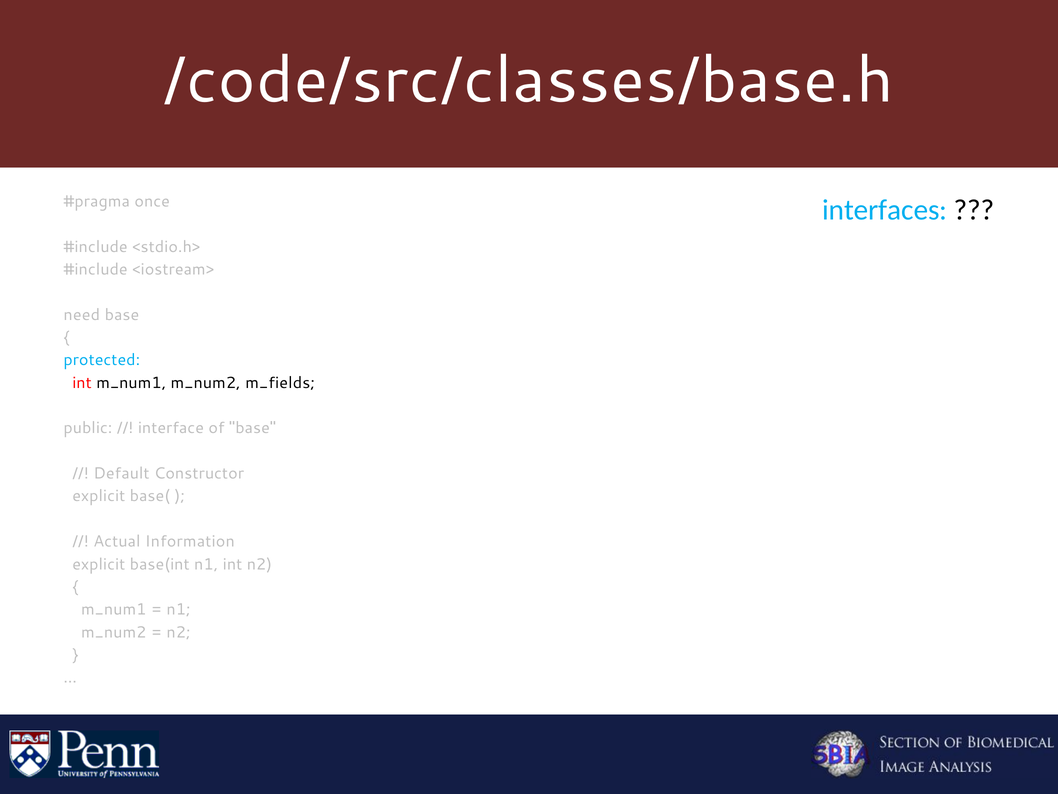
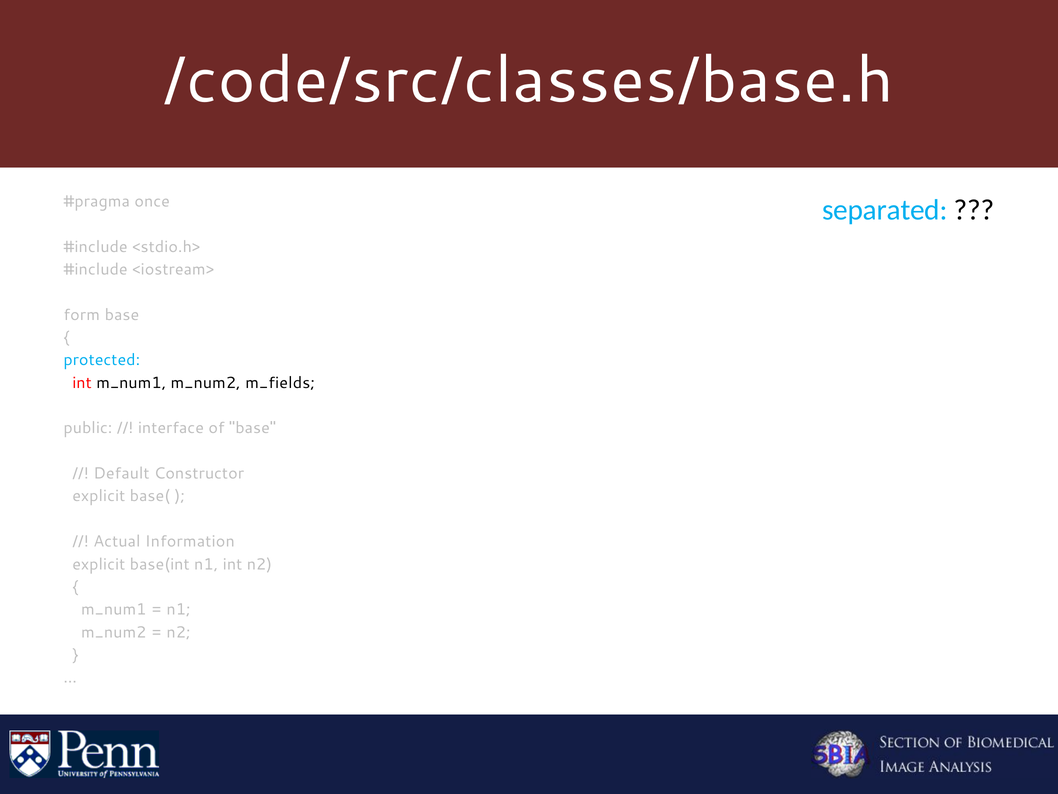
interfaces: interfaces -> separated (885, 210)
need: need -> form (82, 315)
